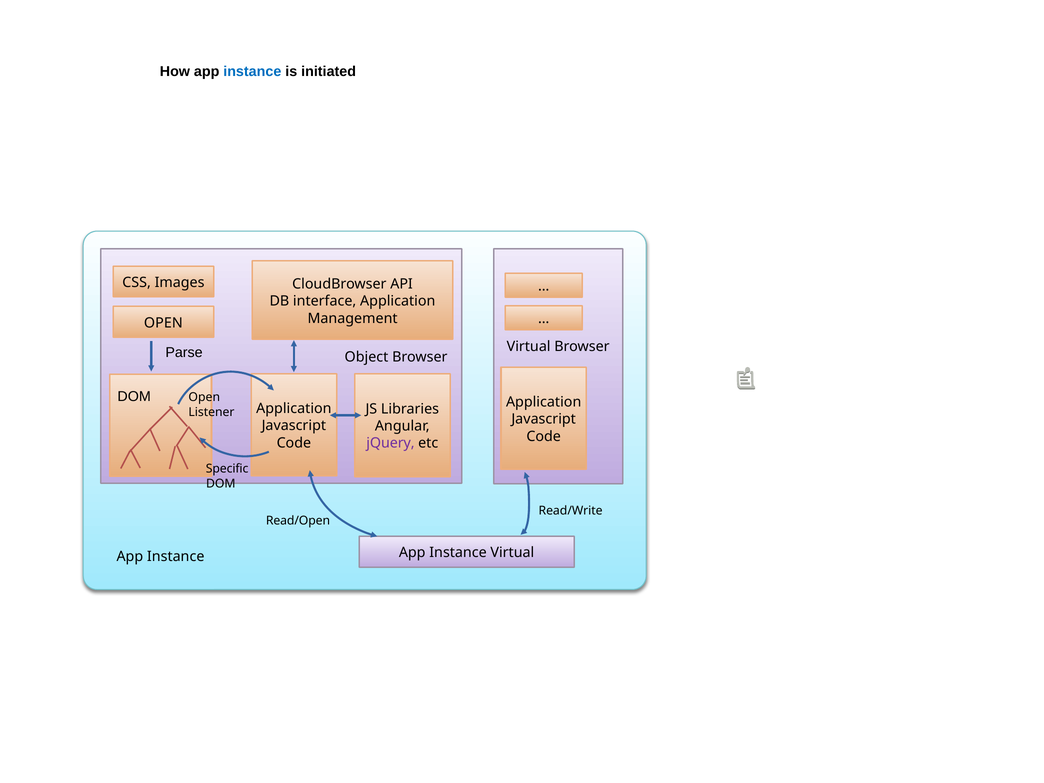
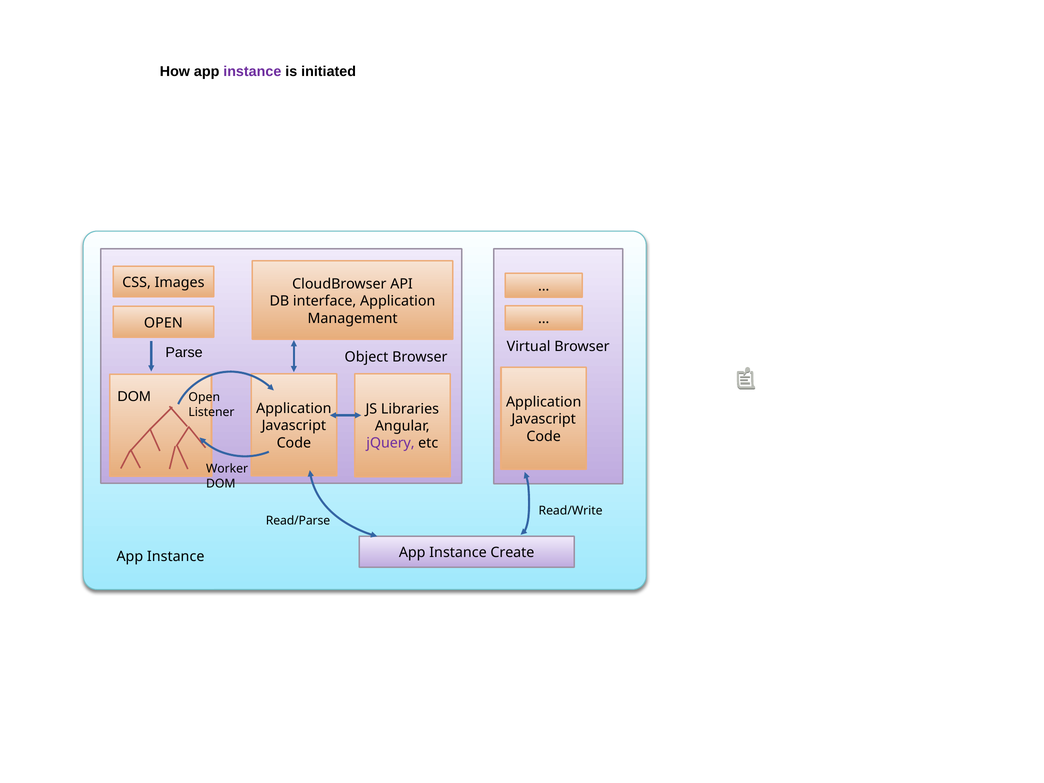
instance colour: blue -> purple (252, 72)
Specific: Specific -> Worker (227, 469)
Read/Open: Read/Open -> Read/Parse (298, 521)
Instance Virtual: Virtual -> Create (512, 553)
